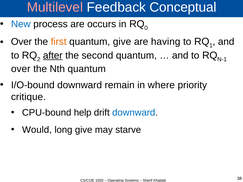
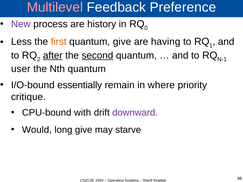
Conceptual: Conceptual -> Preference (183, 7)
New colour: blue -> purple (21, 24)
occurs: occurs -> history (102, 24)
Over: Over -> Less (21, 42)
second underline: none -> present (97, 56)
over: over -> user (21, 69)
I/O-bound downward: downward -> essentially (80, 85)
help: help -> with (83, 113)
downward colour: blue -> purple (134, 113)
